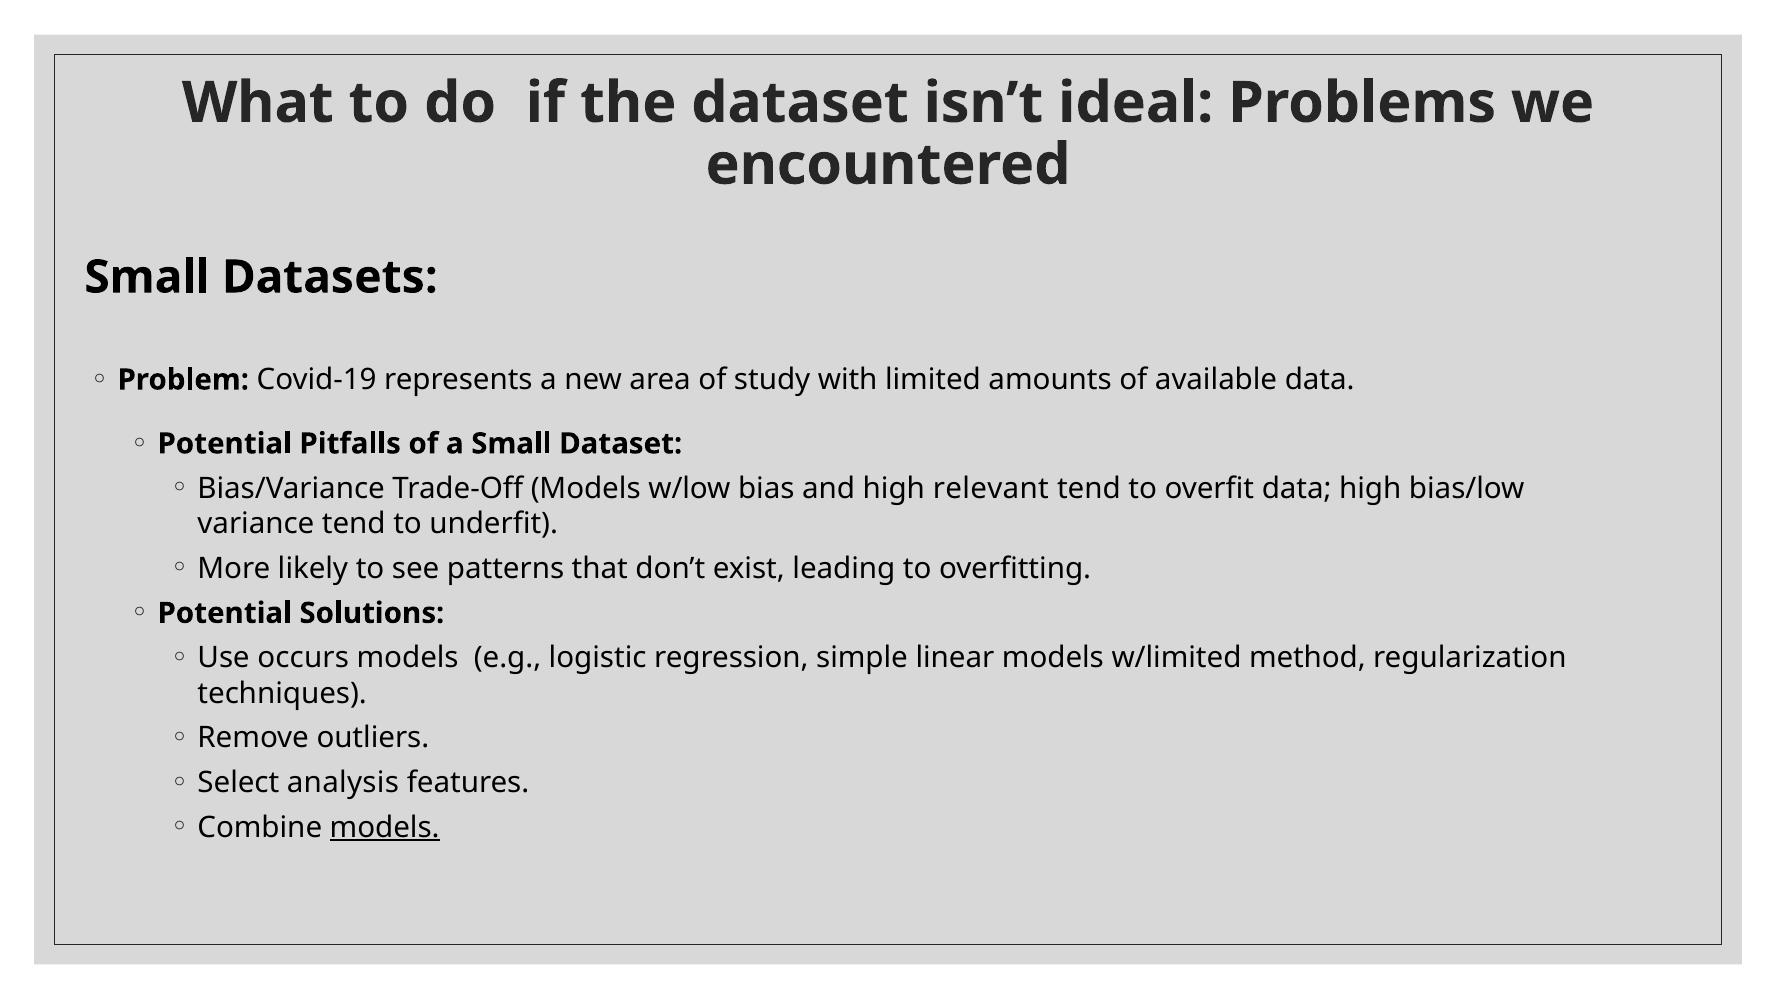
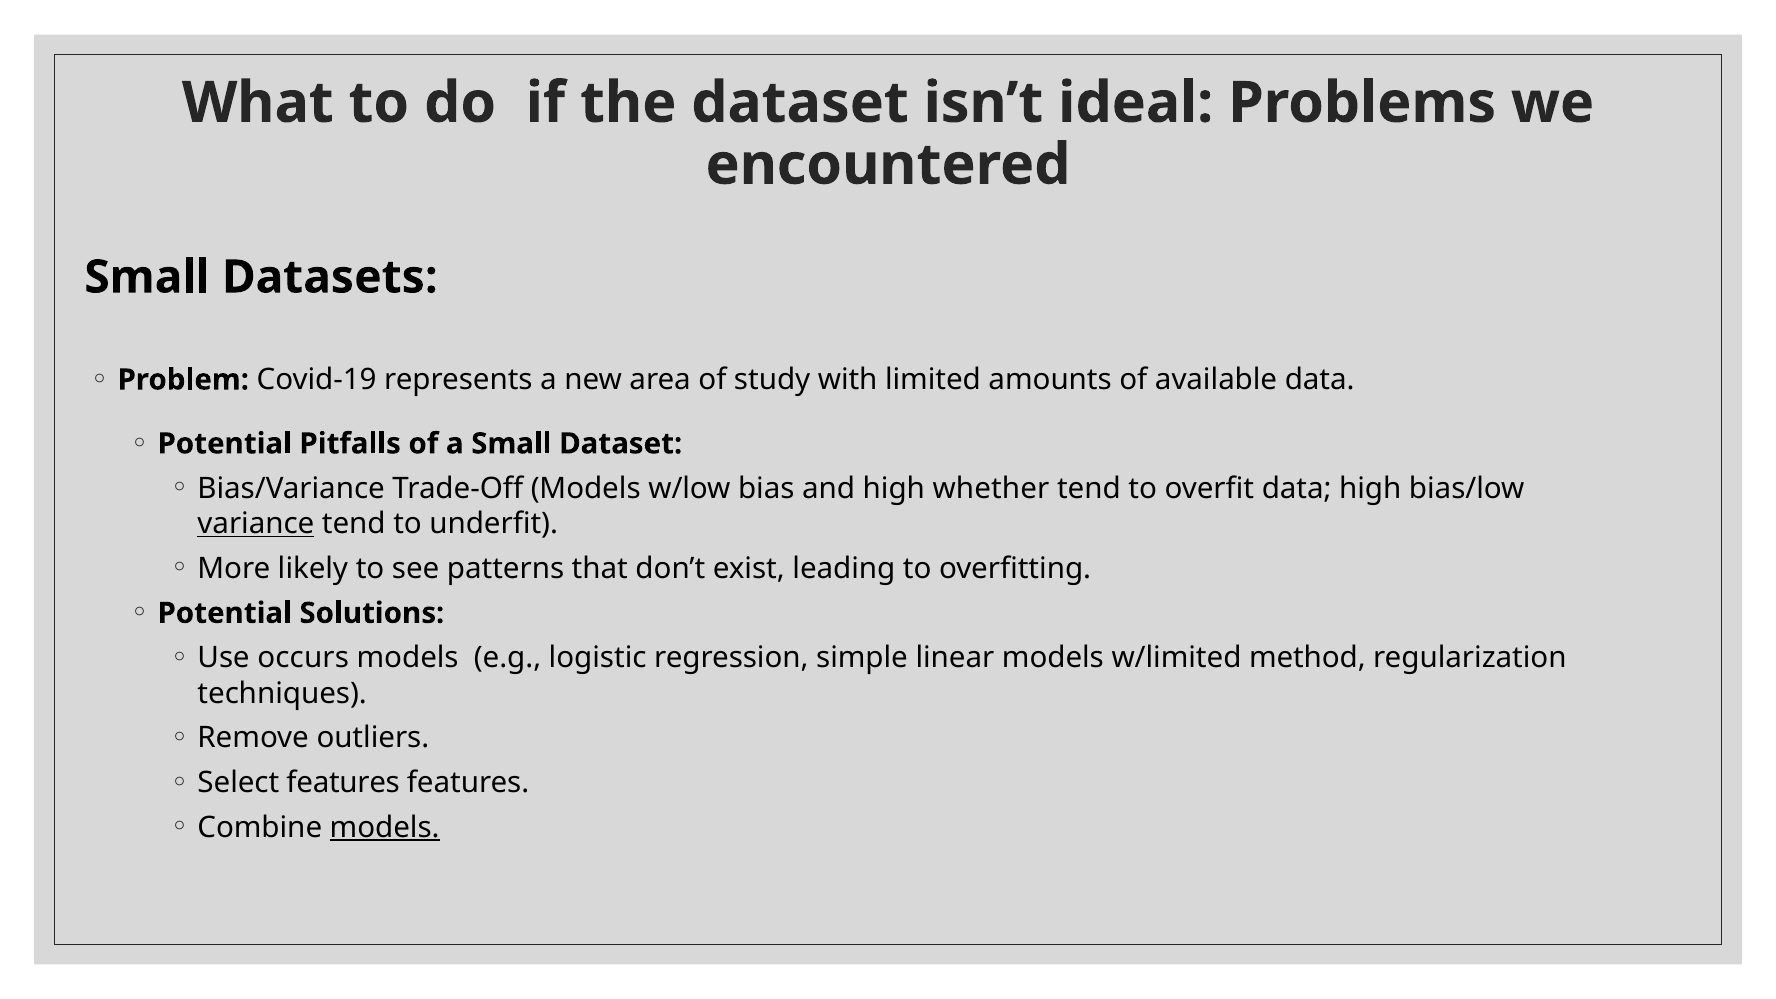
relevant: relevant -> whether (991, 488)
variance underline: none -> present (256, 524)
Select analysis: analysis -> features (343, 783)
